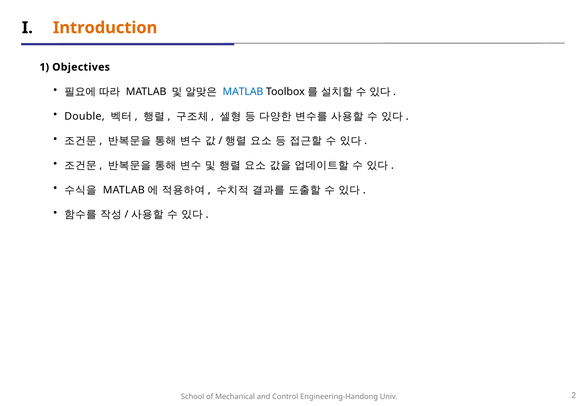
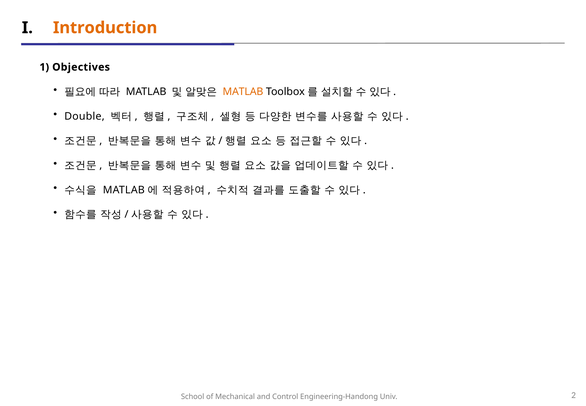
MATLAB colour: blue -> orange (243, 92)
